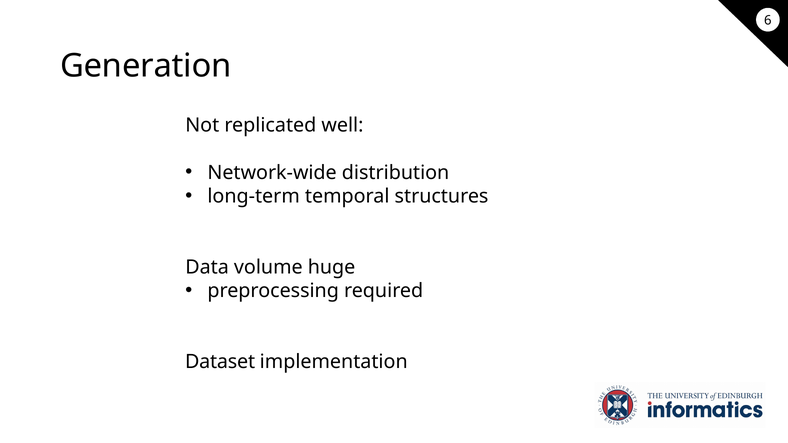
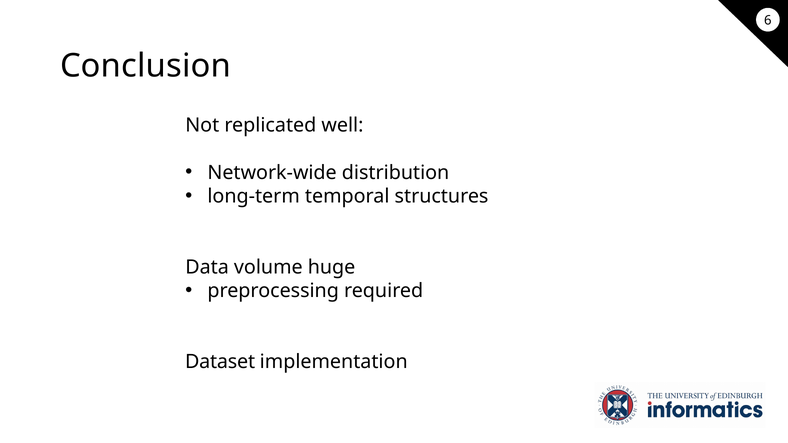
Generation: Generation -> Conclusion (146, 66)
